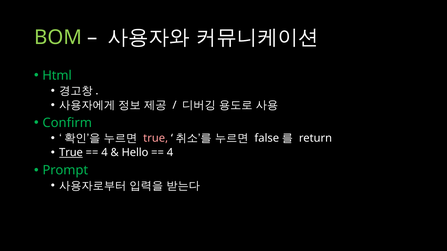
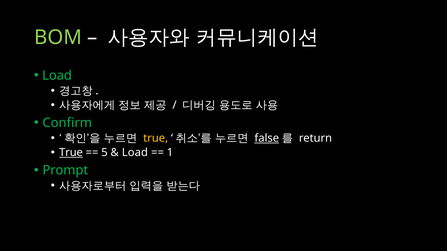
Html: Html -> Load (57, 76)
true colour: pink -> yellow (156, 139)
false underline: none -> present (267, 139)
4: 4 -> 5 (104, 153)
Hello: Hello -> Load (135, 153)
4: 4 -> 1 (170, 153)
